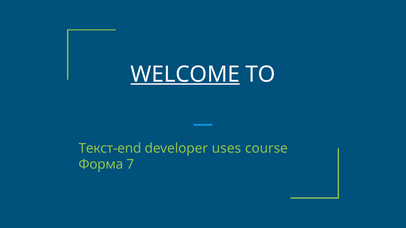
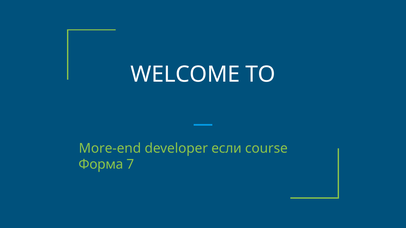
WELCOME underline: present -> none (185, 74)
Текст-end: Текст-end -> More-end (110, 149)
uses: uses -> если (227, 149)
